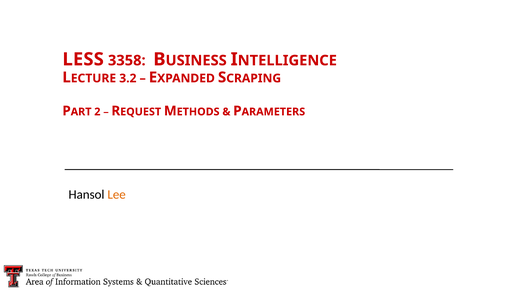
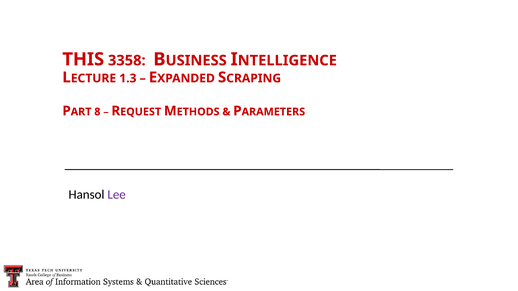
LESS: LESS -> THIS (83, 59)
3.2: 3.2 -> 1.3 (128, 78)
2: 2 -> 8 (97, 112)
Lee colour: orange -> purple (117, 195)
